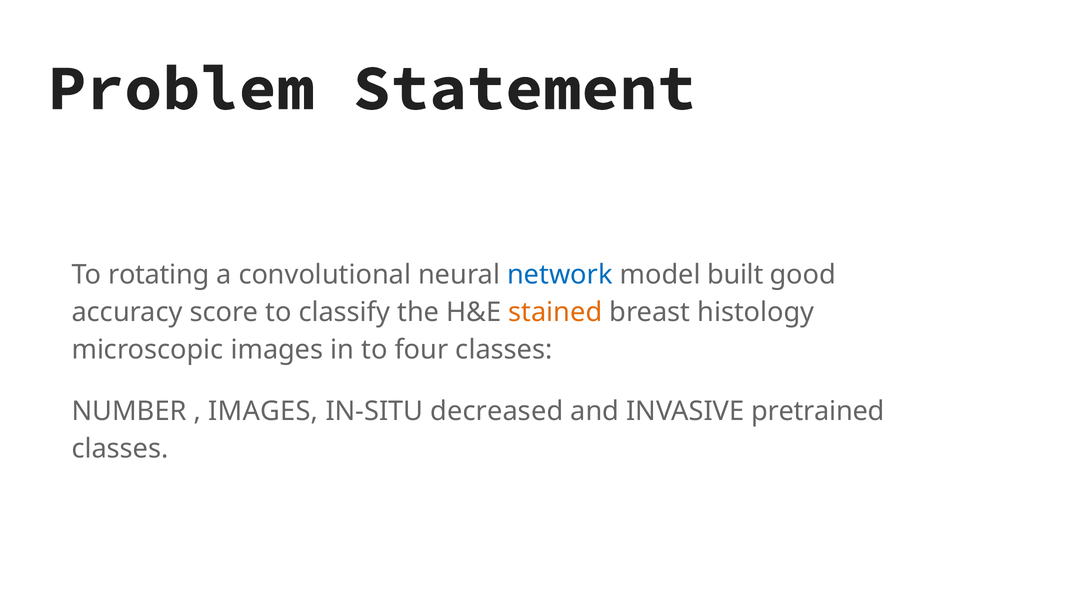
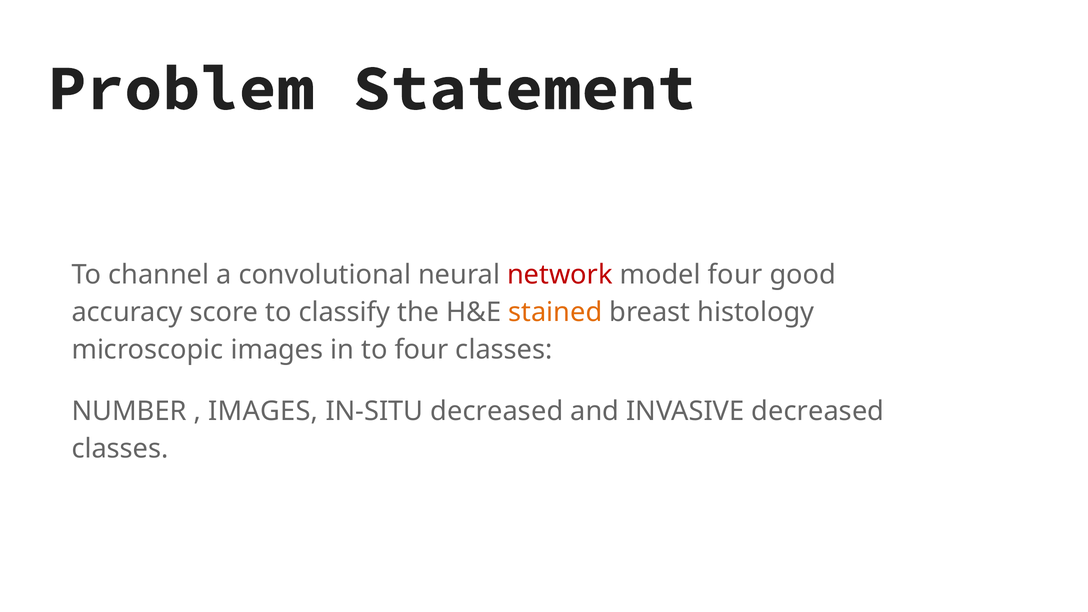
rotating: rotating -> channel (159, 275)
network colour: blue -> red (560, 275)
model built: built -> four (735, 275)
INVASIVE pretrained: pretrained -> decreased (818, 411)
